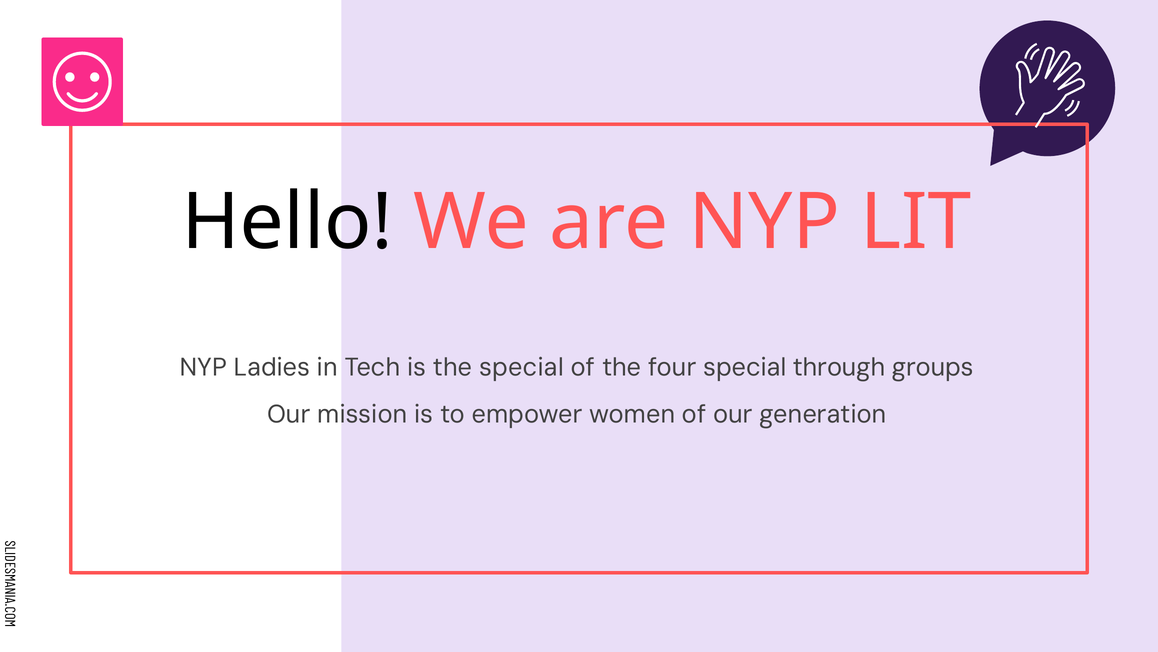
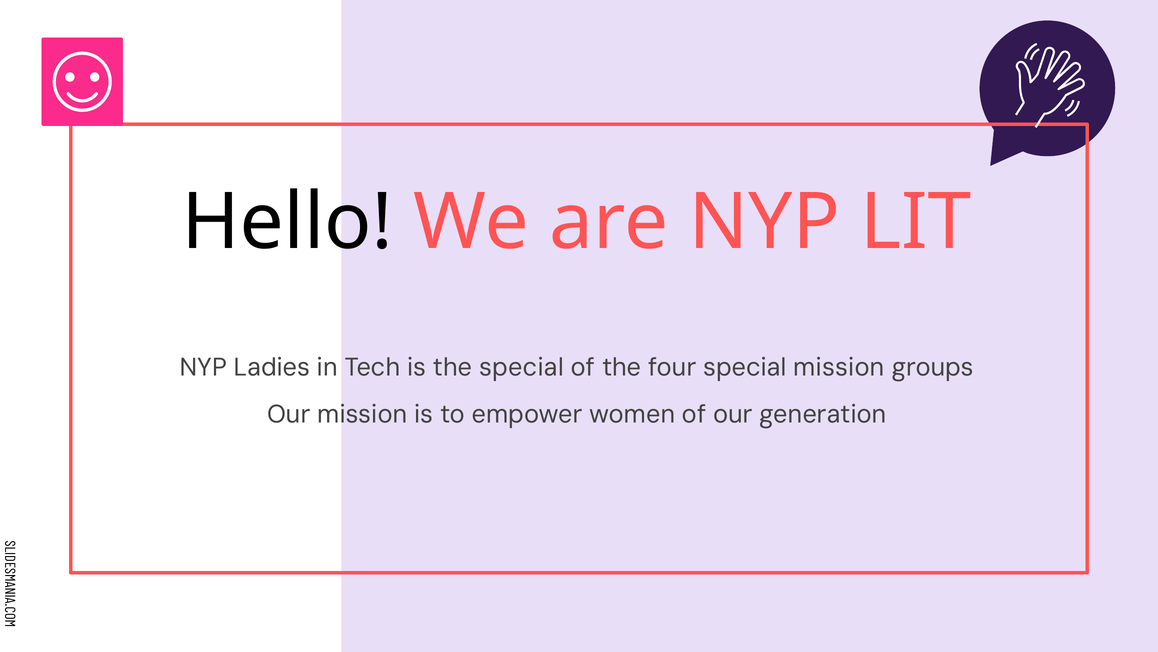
special through: through -> mission (839, 367)
